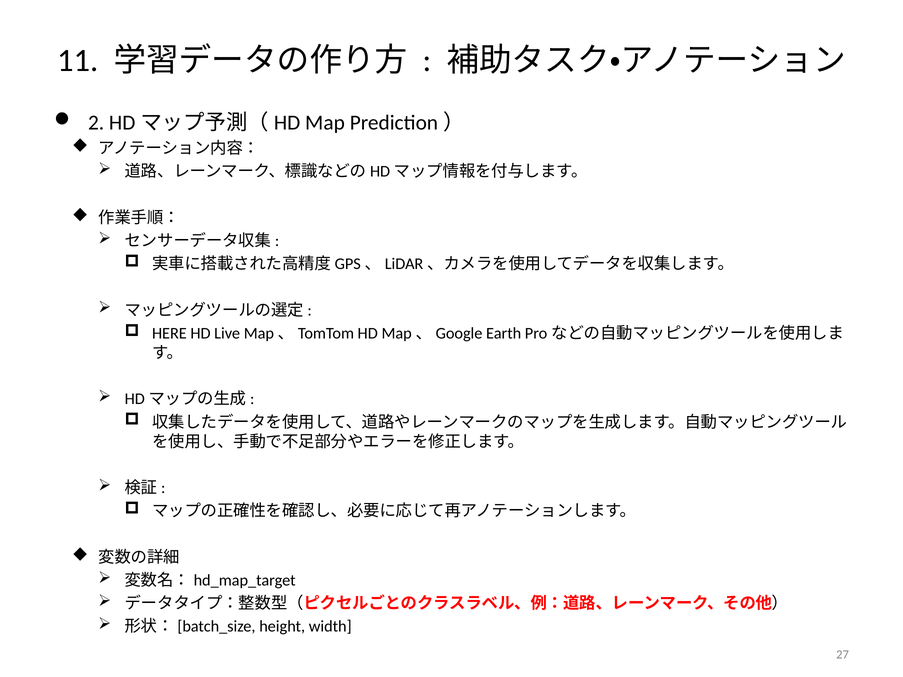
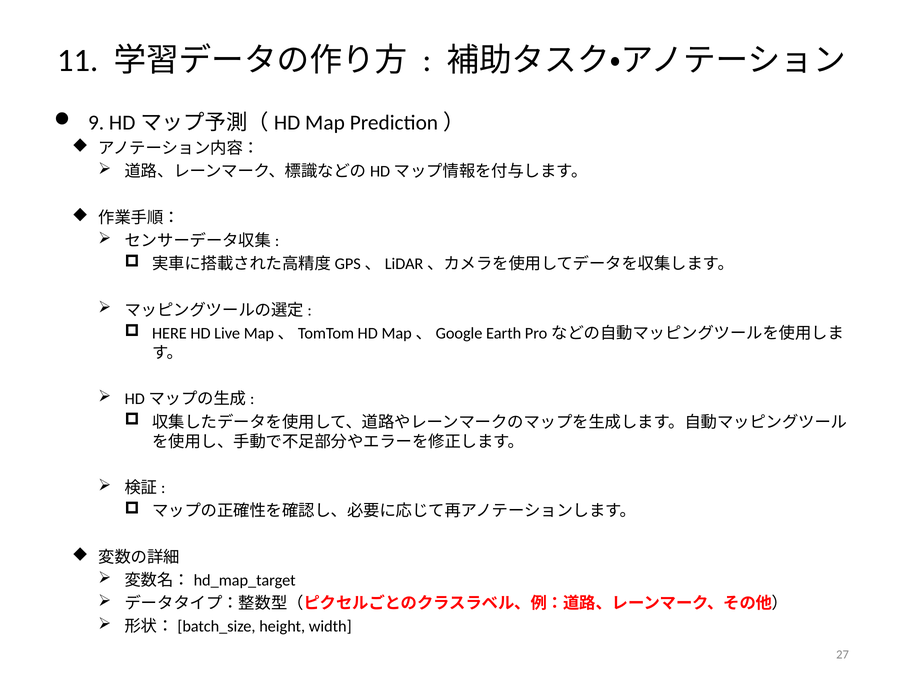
2: 2 -> 9 (96, 123)
